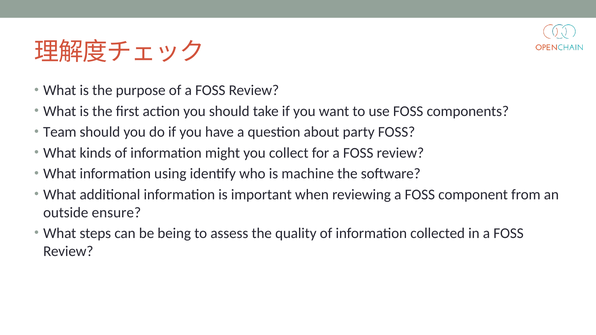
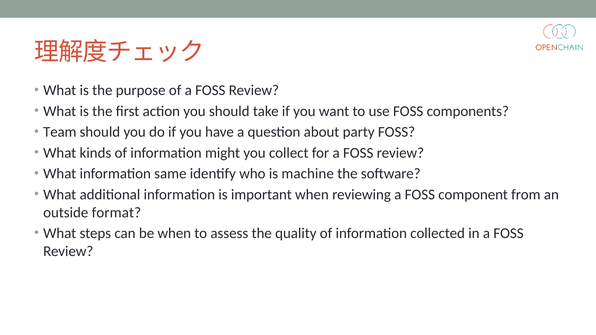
using: using -> same (170, 174)
ensure: ensure -> format (116, 213)
be being: being -> when (174, 233)
